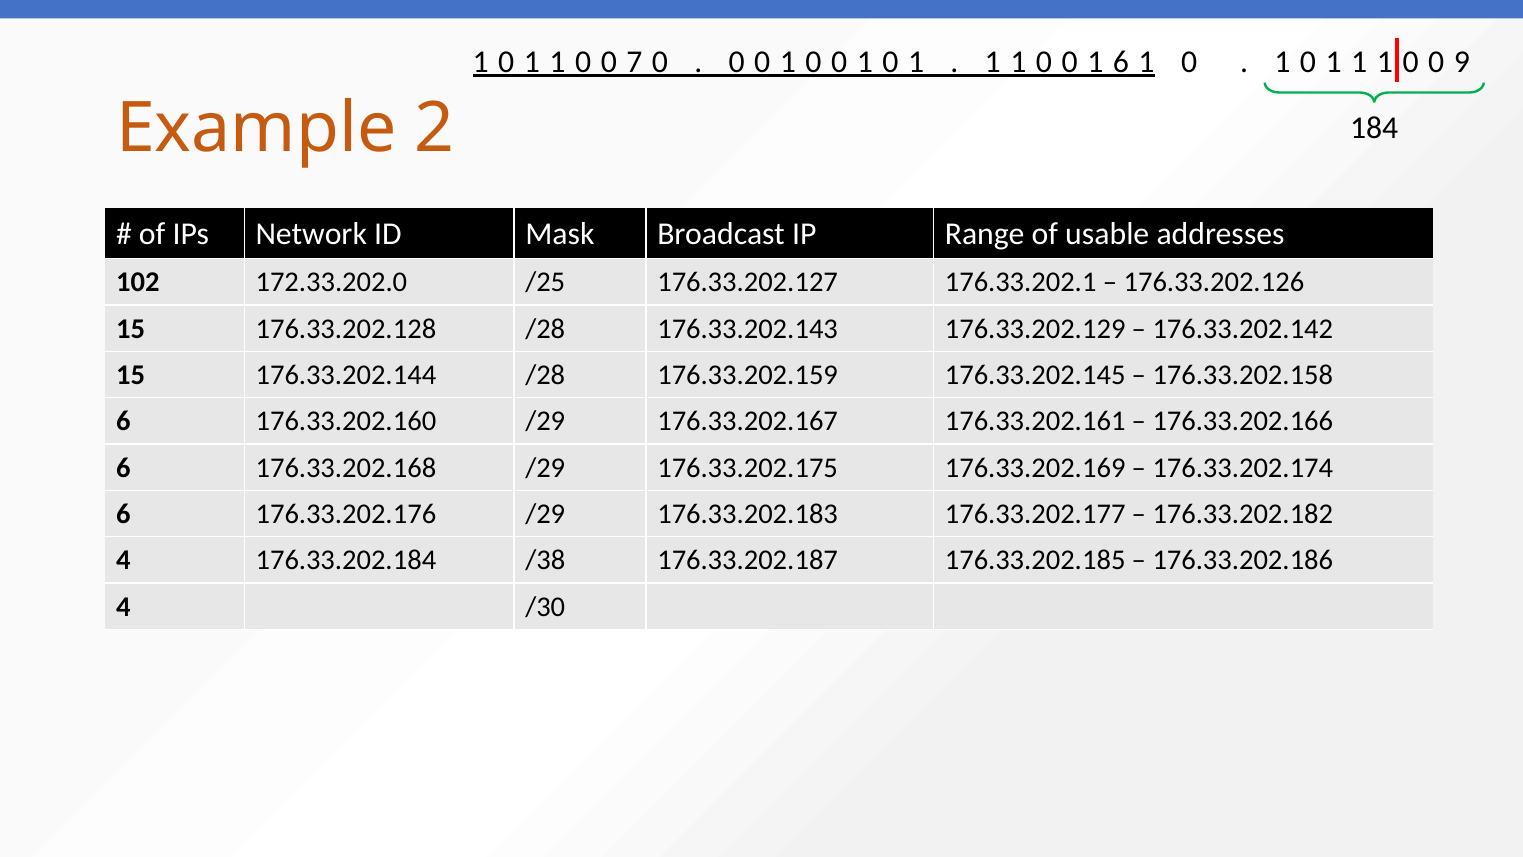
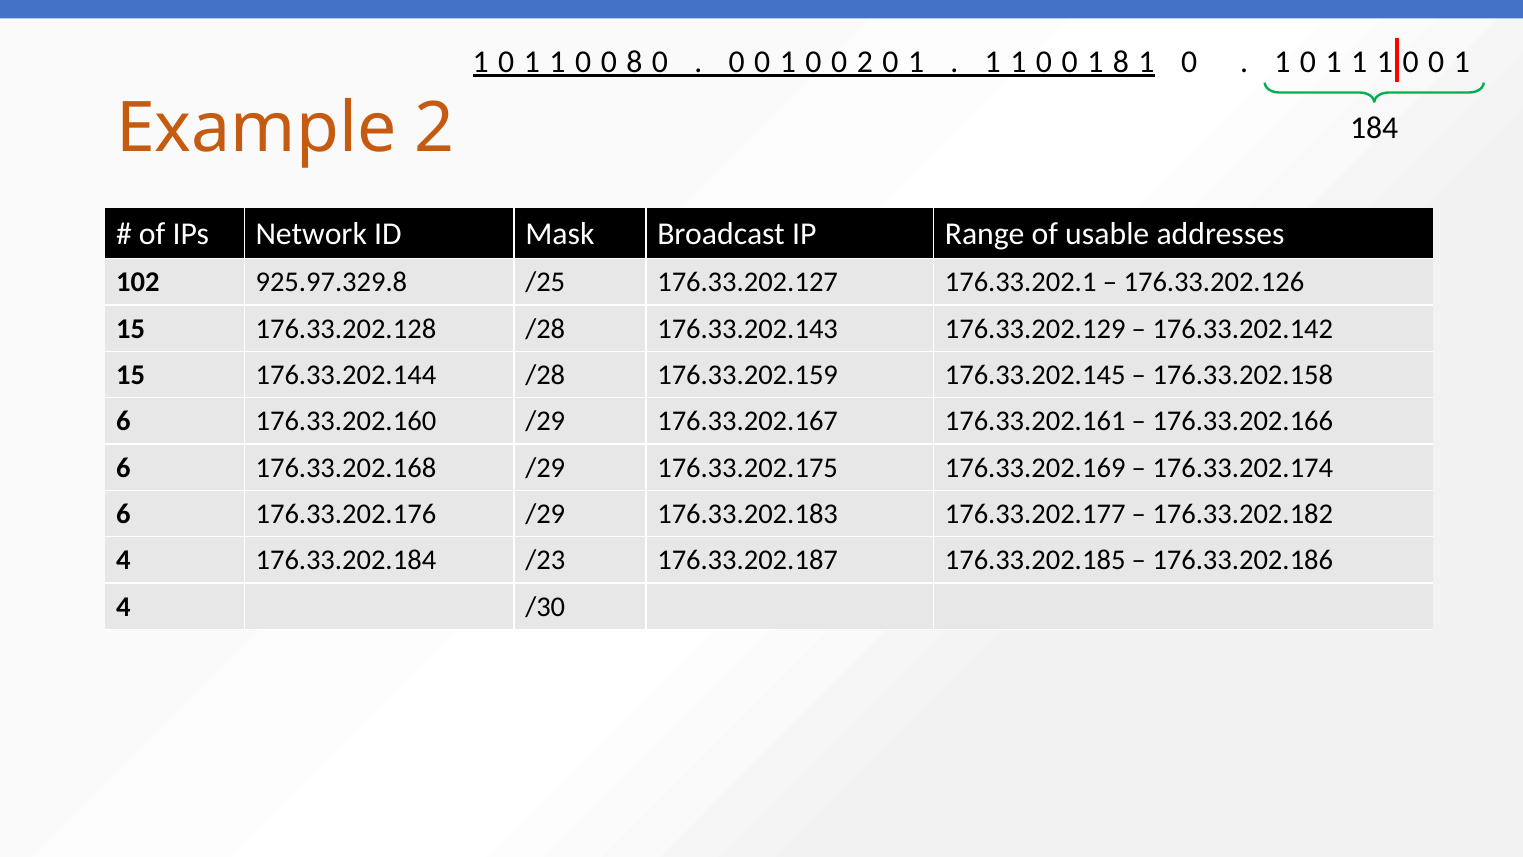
0 7: 7 -> 8 (634, 62)
1: 1 -> 2 (865, 62)
6: 6 -> 8 (1121, 62)
9: 9 -> 1 (1462, 62)
172.33.202.0: 172.33.202.0 -> 925.97.329.8 (331, 282)
/38: /38 -> /23 (545, 560)
